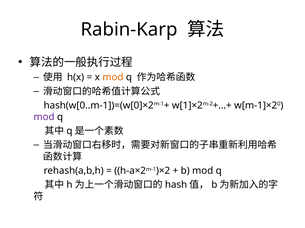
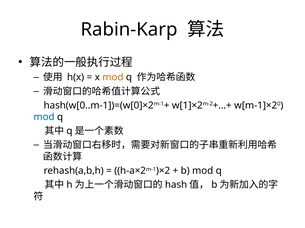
mod colour: purple -> blue (44, 117)
